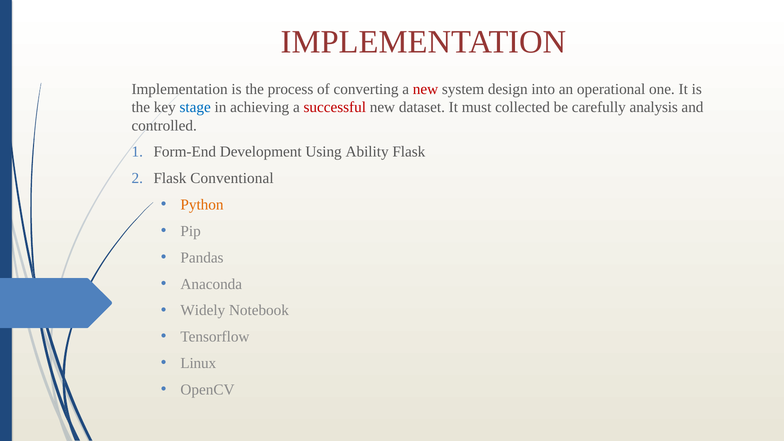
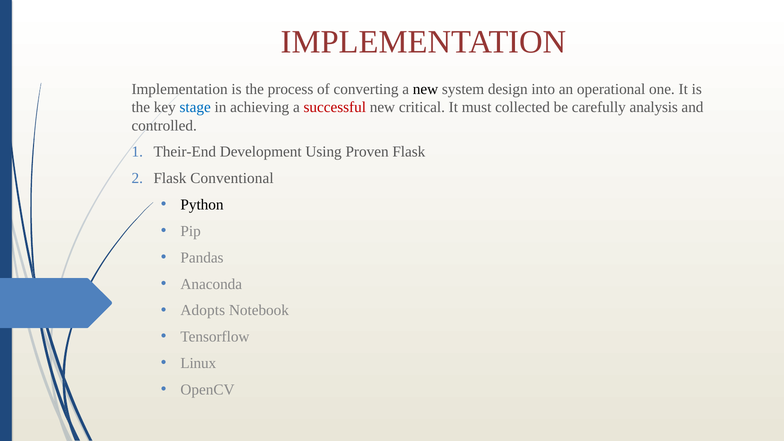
new colour: red -> black (425, 89)
dataset: dataset -> critical (422, 107)
Form-End: Form-End -> Their-End (185, 152)
Ability: Ability -> Proven (367, 152)
Python colour: orange -> black (202, 205)
Widely: Widely -> Adopts (203, 311)
